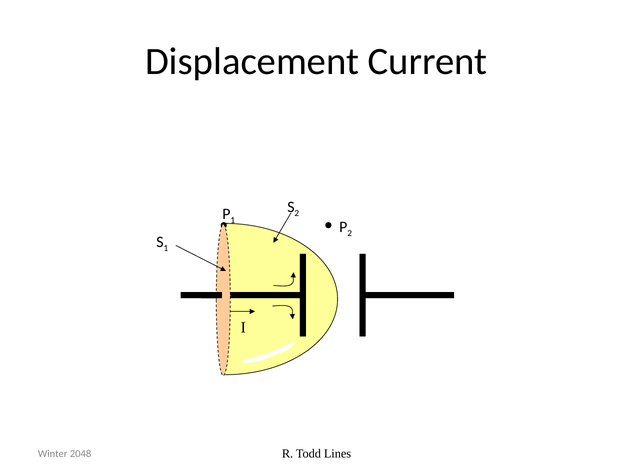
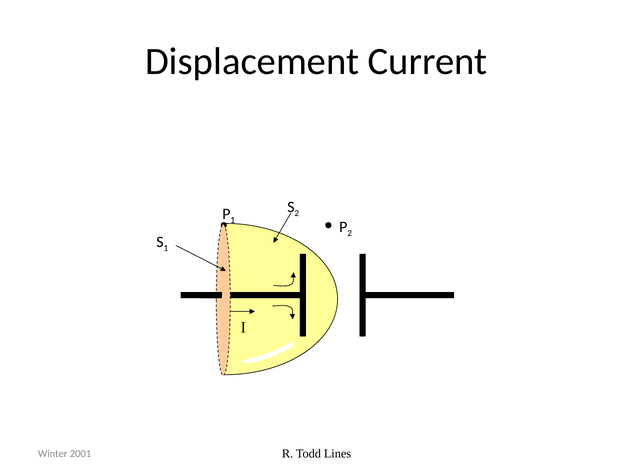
2048: 2048 -> 2001 (81, 453)
